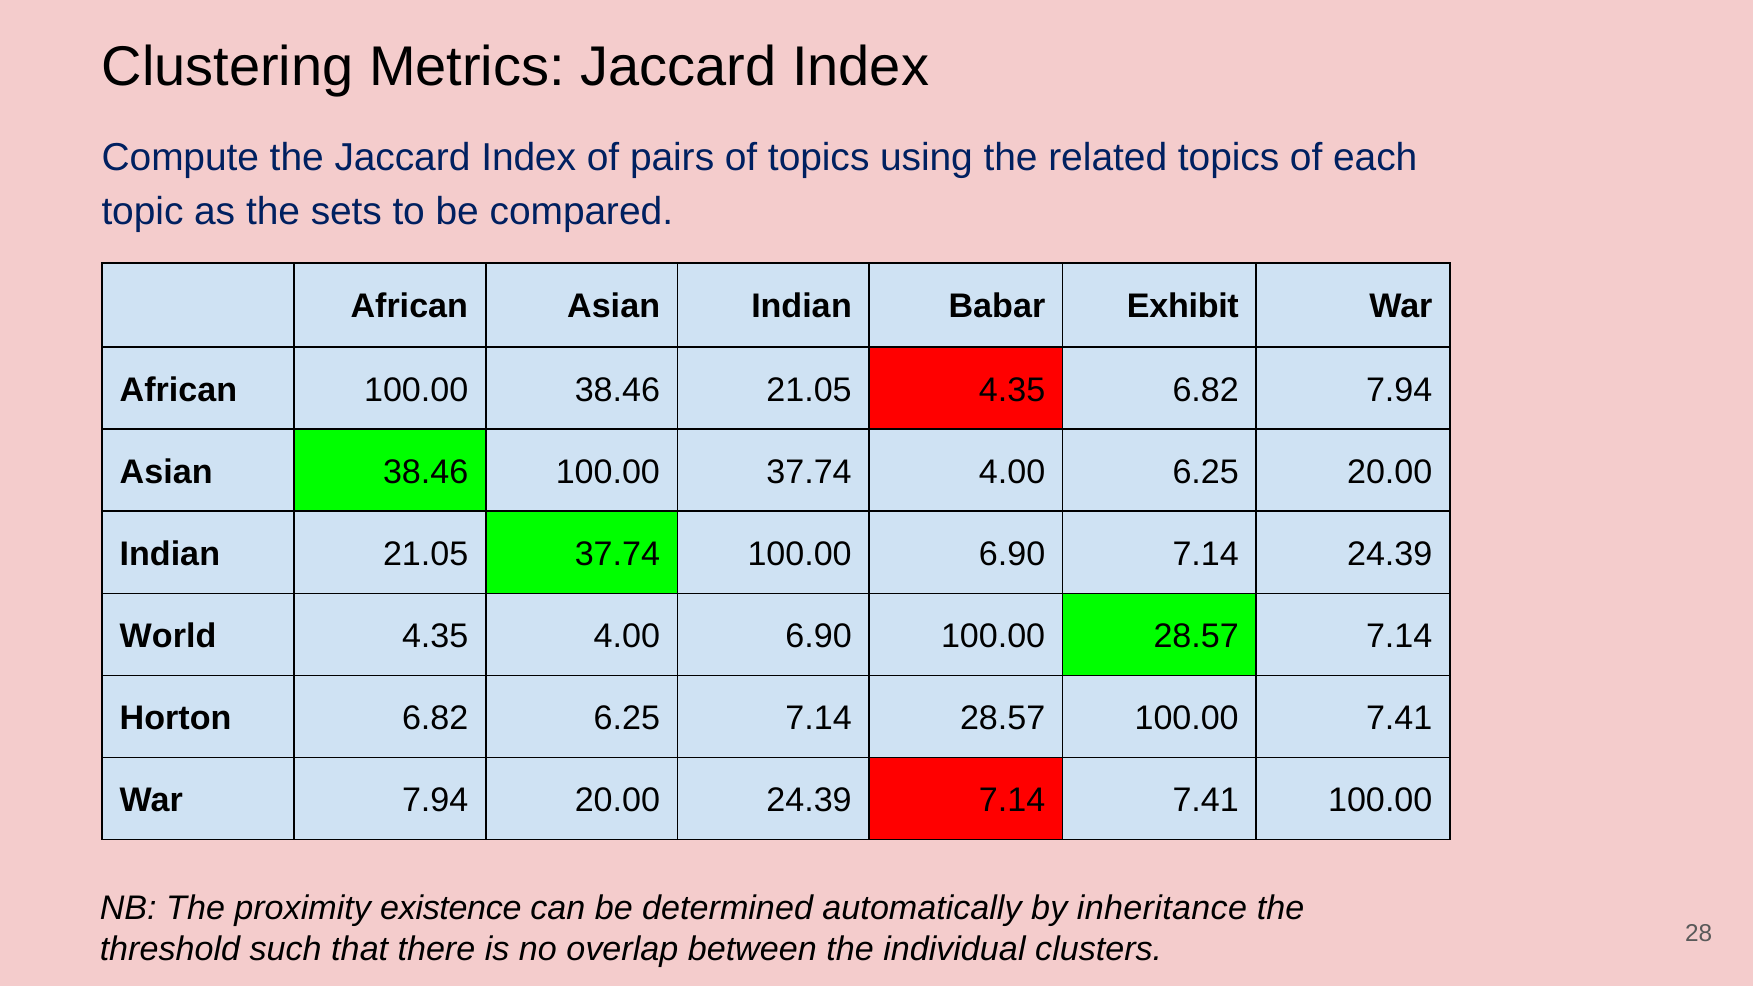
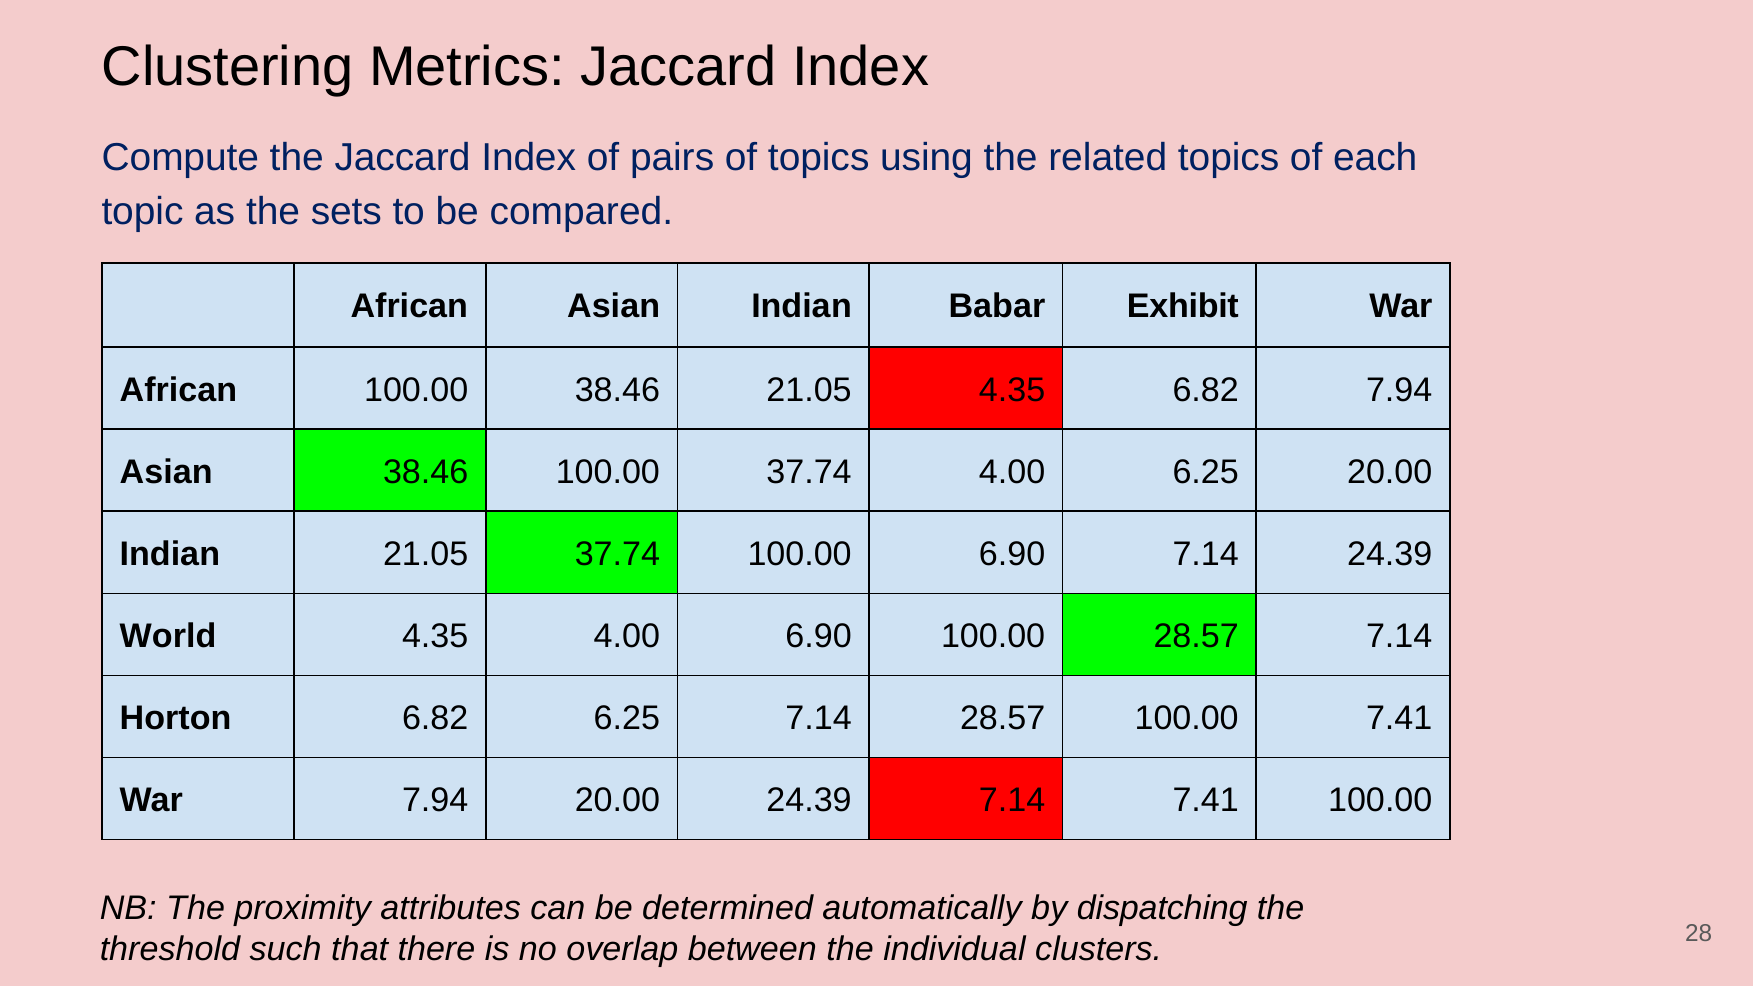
existence: existence -> attributes (451, 909)
inheritance: inheritance -> dispatching (1162, 909)
